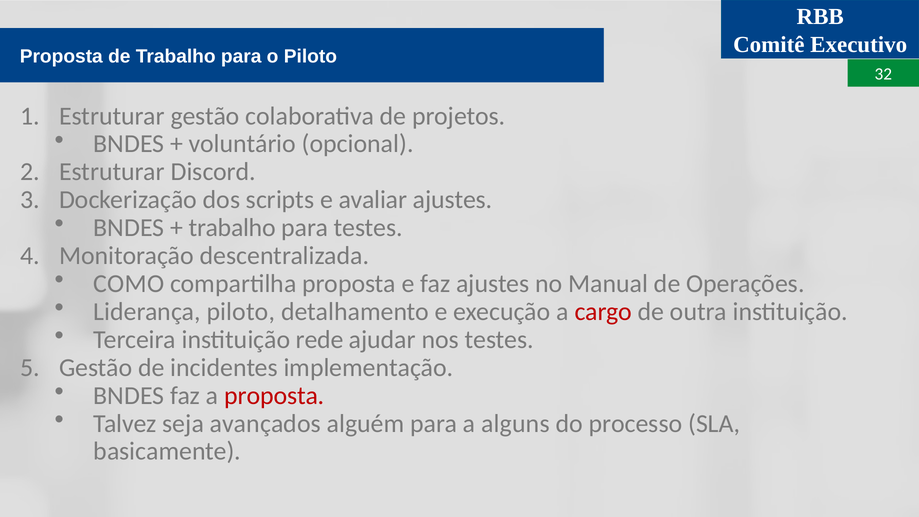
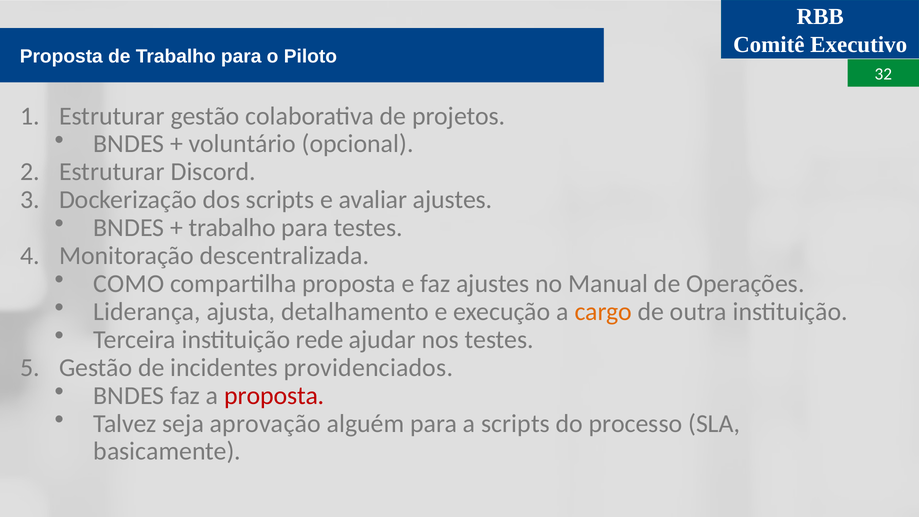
Liderança piloto: piloto -> ajusta (241, 312)
cargo colour: red -> orange (603, 312)
implementação: implementação -> providenciados (368, 368)
avançados: avançados -> aprovação (265, 423)
a alguns: alguns -> scripts (516, 423)
